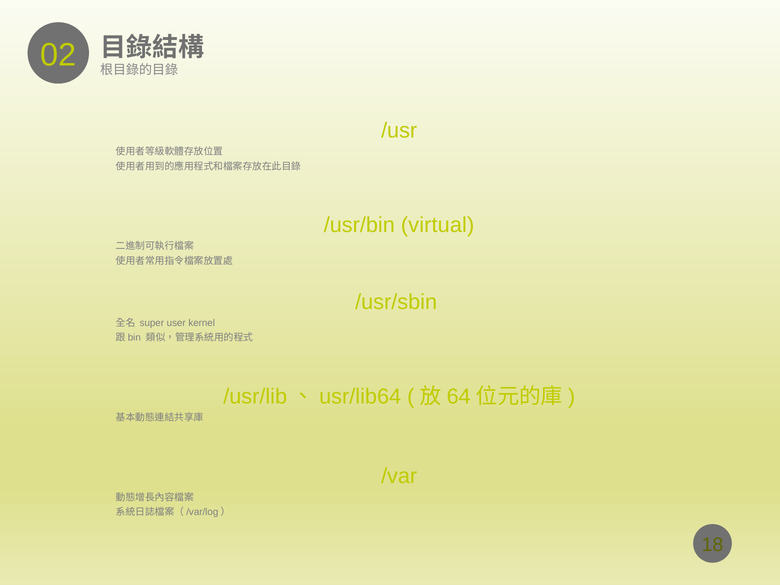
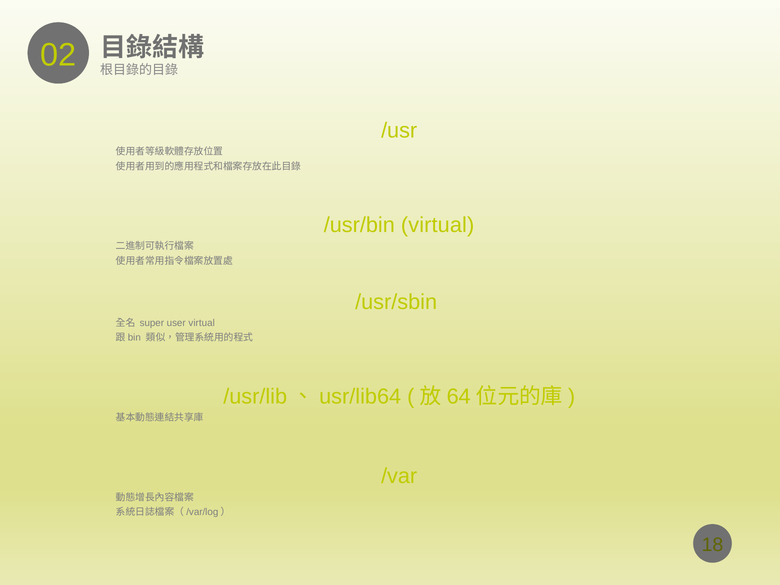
user kernel: kernel -> virtual (202, 323)
